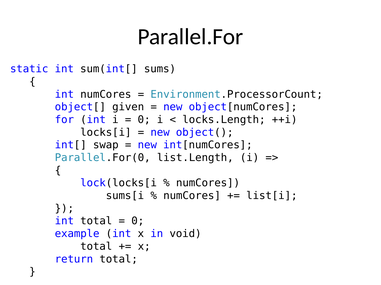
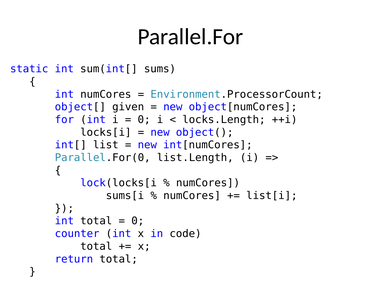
swap: swap -> list (106, 145)
example: example -> counter (77, 234)
void: void -> code (185, 234)
